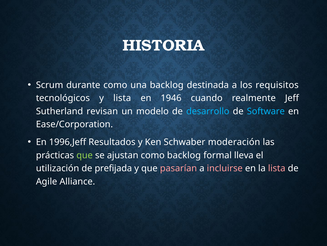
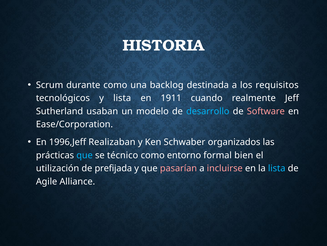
1946: 1946 -> 1911 (171, 98)
revisan: revisan -> usaban (102, 111)
Software colour: light blue -> pink (266, 111)
Resultados: Resultados -> Realizaban (112, 142)
moderación: moderación -> organizados (234, 142)
que colour: light green -> light blue (85, 155)
ajustan: ajustan -> técnico (123, 155)
como backlog: backlog -> entorno (184, 155)
lleva: lleva -> bien (244, 155)
lista colour: pink -> light blue (277, 168)
